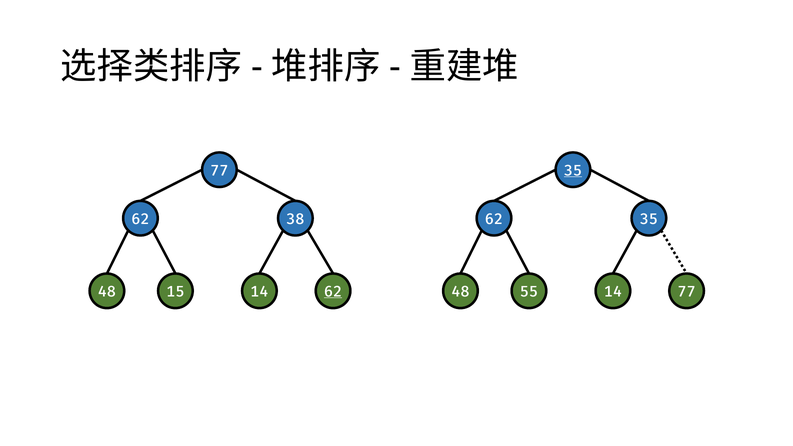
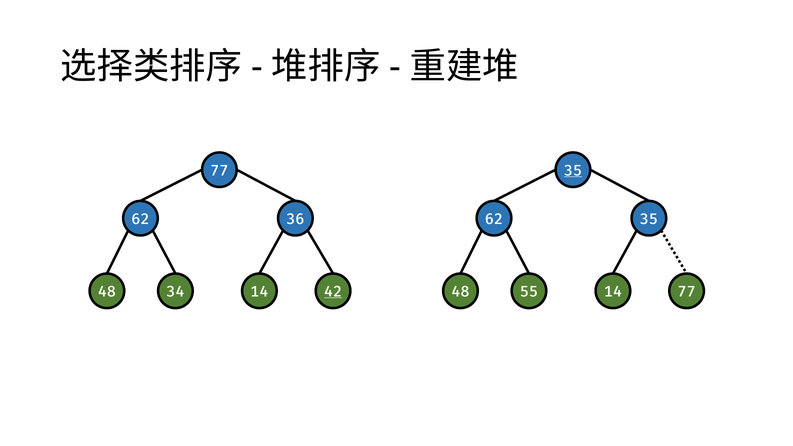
38: 38 -> 36 (295, 219)
15: 15 -> 34 (175, 292)
14 62: 62 -> 42 (333, 292)
